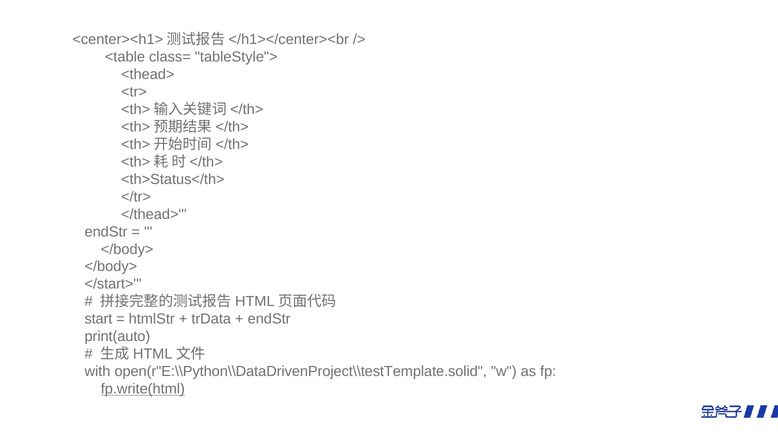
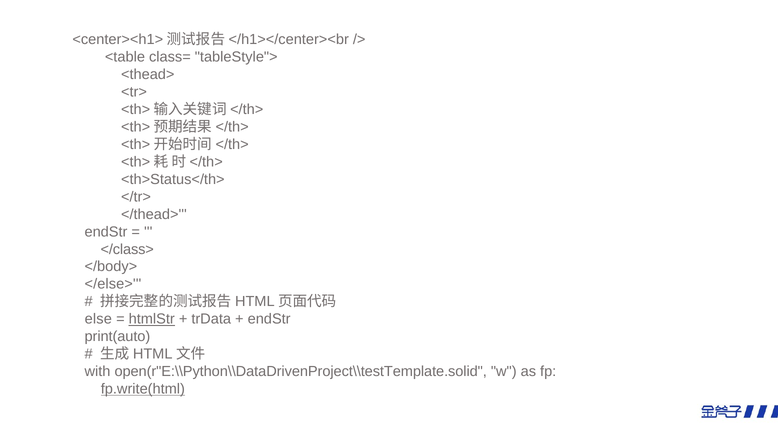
</body>: </body> -> </class> (127, 250)
</start>: </start> -> </else> (113, 285)
start: start -> else (98, 320)
htmlStr underline: none -> present (152, 320)
